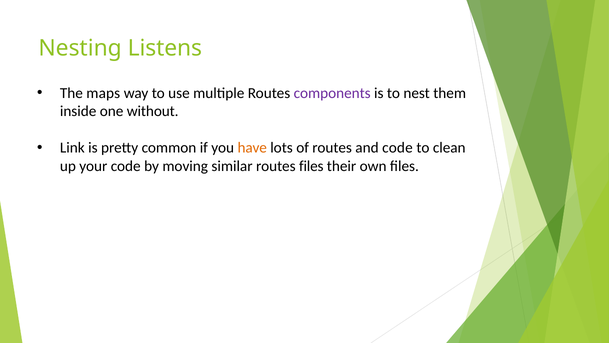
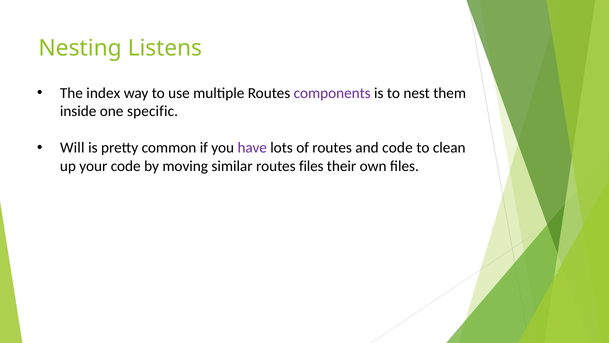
maps: maps -> index (103, 93)
without: without -> specific (153, 111)
Link: Link -> Will (72, 148)
have colour: orange -> purple (252, 148)
